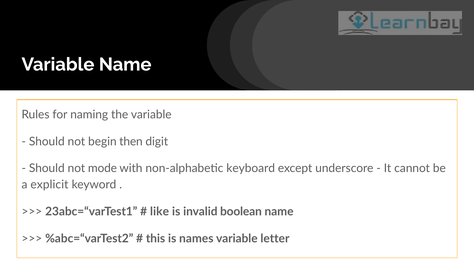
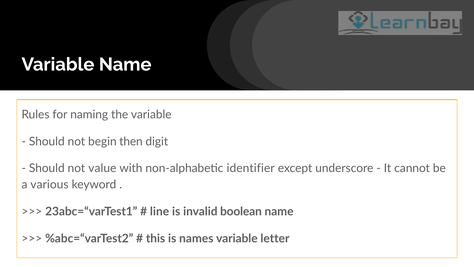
mode: mode -> value (102, 168)
keyboard: keyboard -> identifier (251, 168)
explicit: explicit -> various (49, 184)
like: like -> line (160, 211)
